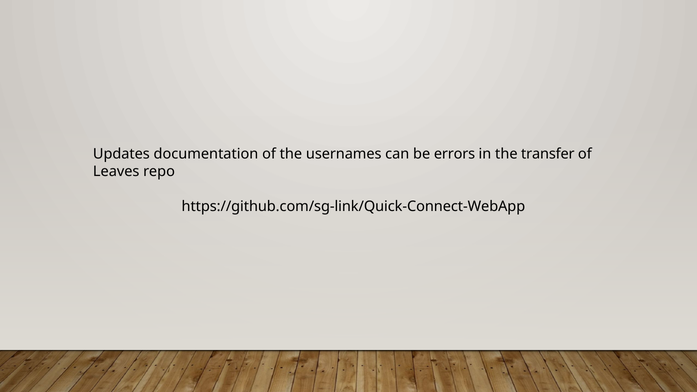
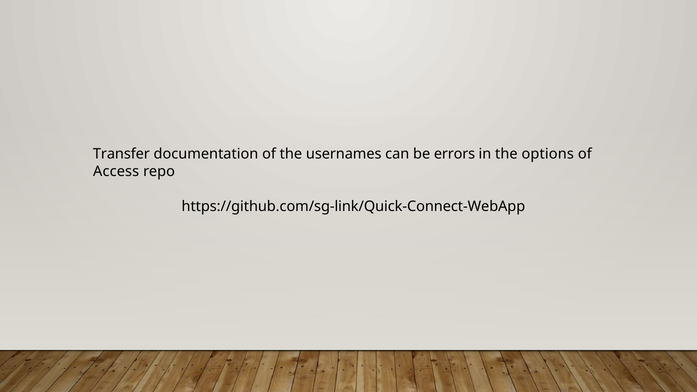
Updates: Updates -> Transfer (121, 154)
transfer: transfer -> options (548, 154)
Leaves: Leaves -> Access (116, 171)
